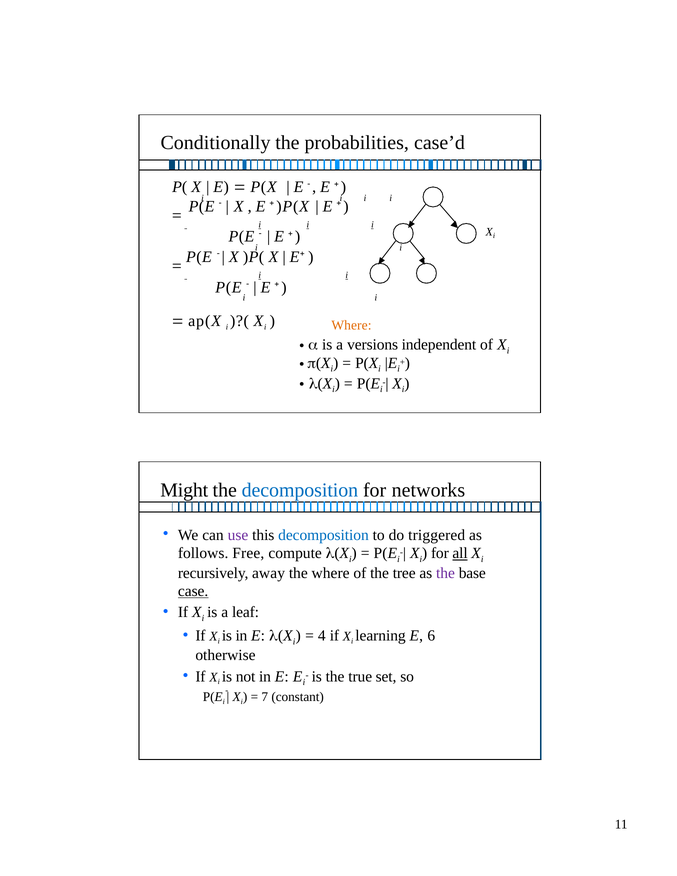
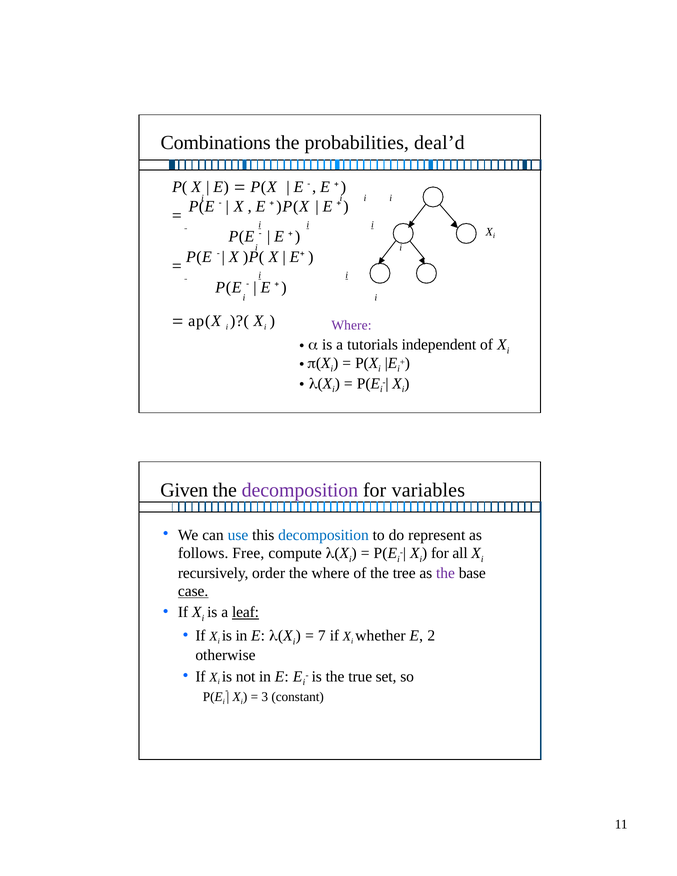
Conditionally: Conditionally -> Combinations (216, 143)
case’d: case’d -> deal’d (439, 143)
Where colour: orange -> purple (351, 325)
versions: versions -> tutorials (373, 345)
Might: Might -> Given (184, 490)
decomposition colour: blue -> purple (300, 490)
networks: networks -> variables (428, 490)
use colour: purple -> blue (238, 535)
triggered: triggered -> represent (437, 535)
all underline: present -> none (460, 553)
away: away -> order (269, 573)
leaf underline: none -> present (246, 612)
4: 4 -> 7 (322, 636)
learning: learning -> whether (380, 636)
6: 6 -> 2 (431, 636)
7: 7 -> 3 (265, 697)
